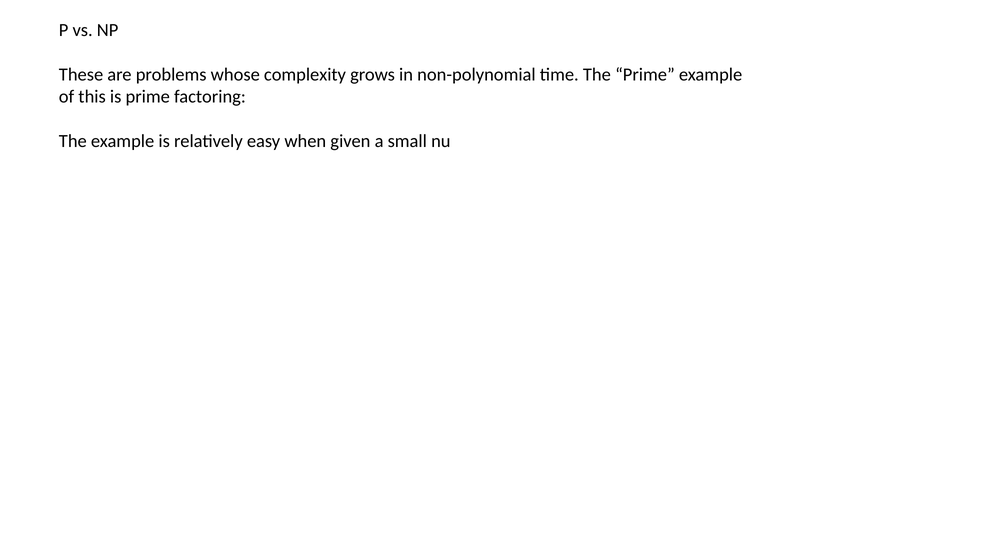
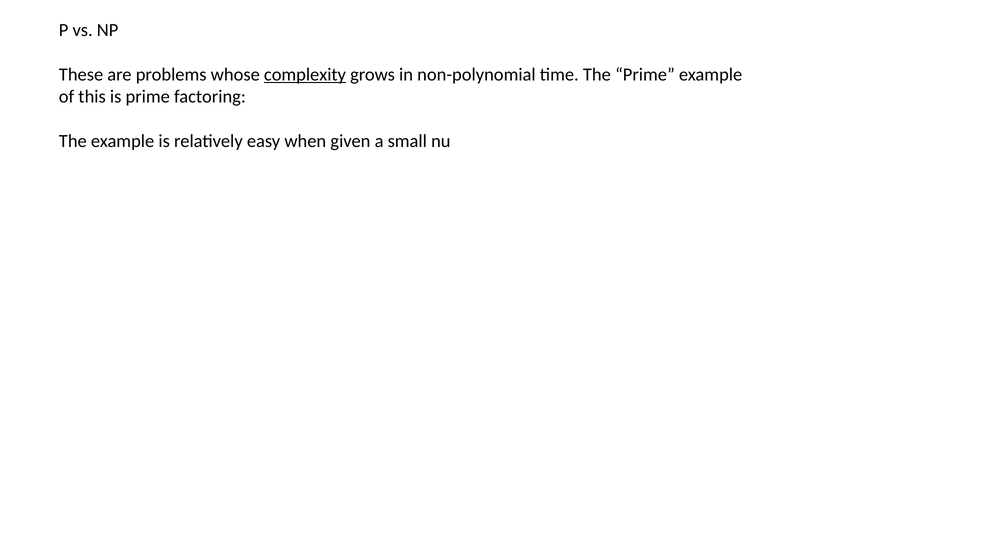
complexity underline: none -> present (305, 75)
